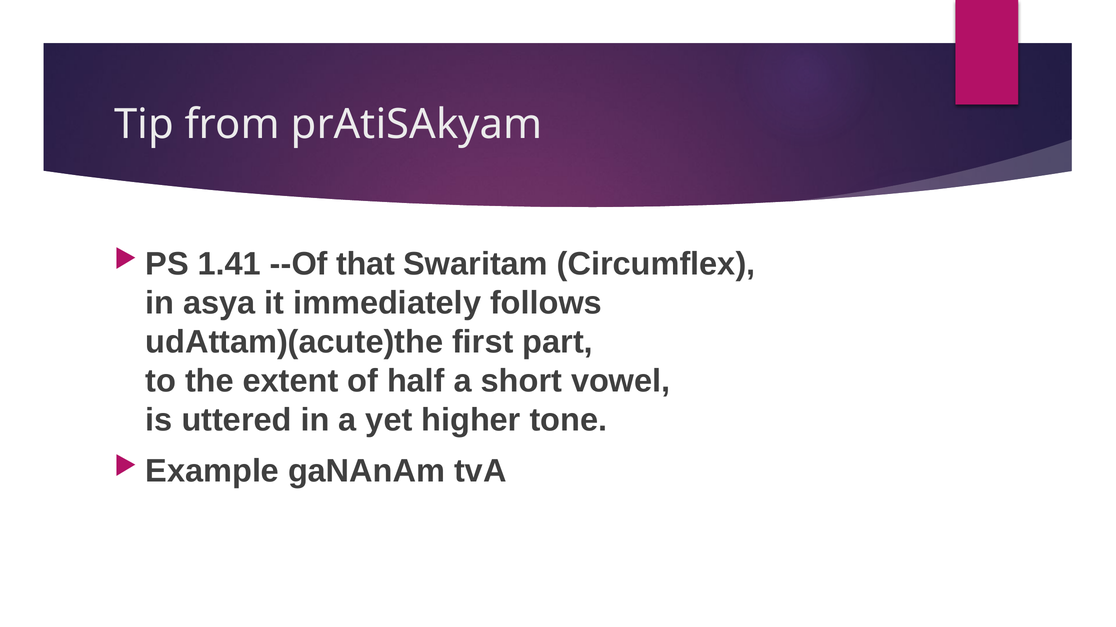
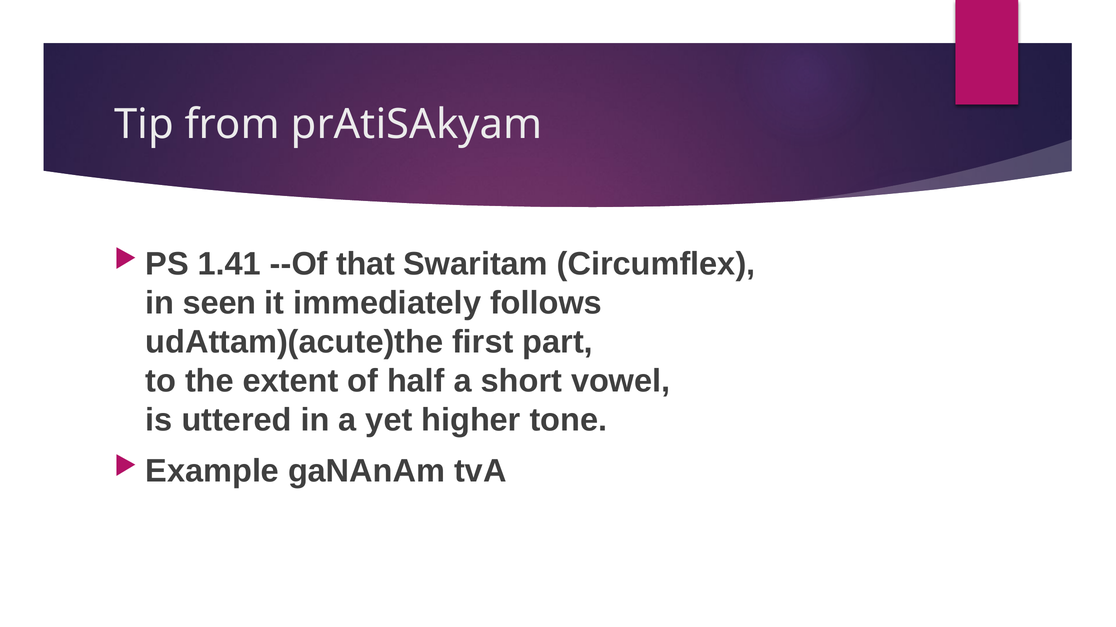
asya: asya -> seen (220, 303)
